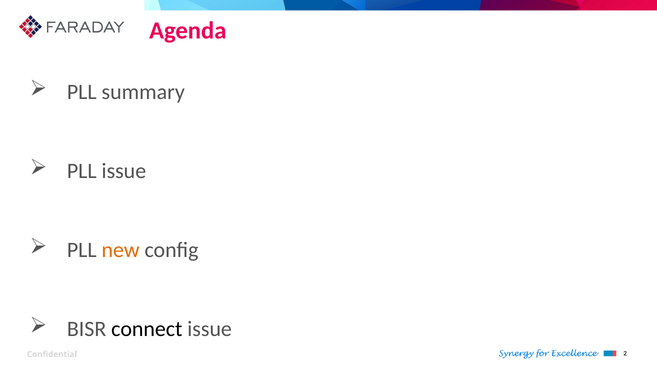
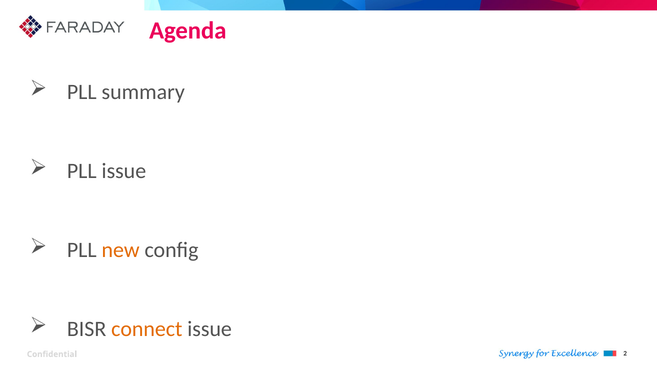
connect colour: black -> orange (147, 329)
